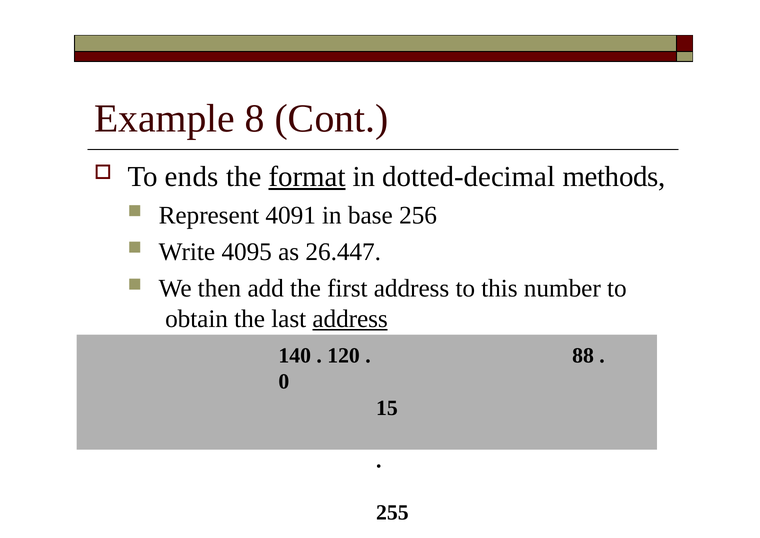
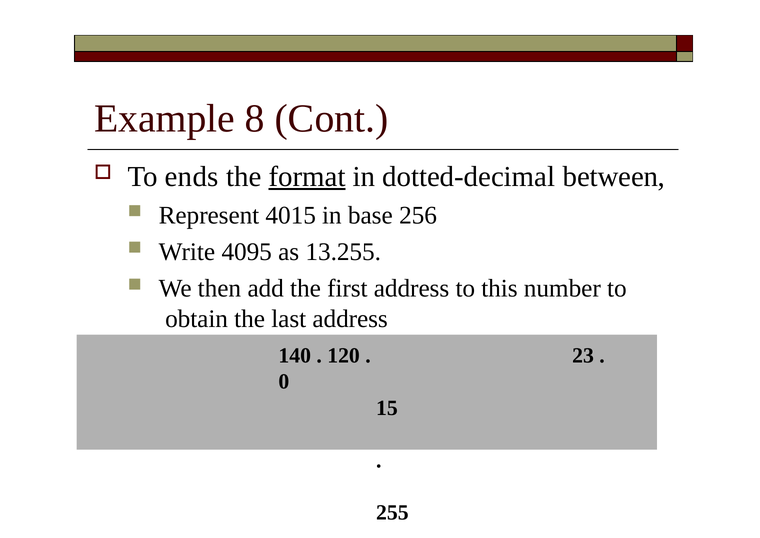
methods: methods -> between (614, 177)
4091: 4091 -> 4015 (291, 215)
26.447: 26.447 -> 13.255 (343, 251)
address underline: present -> none (350, 319)
88: 88 -> 23 (583, 355)
